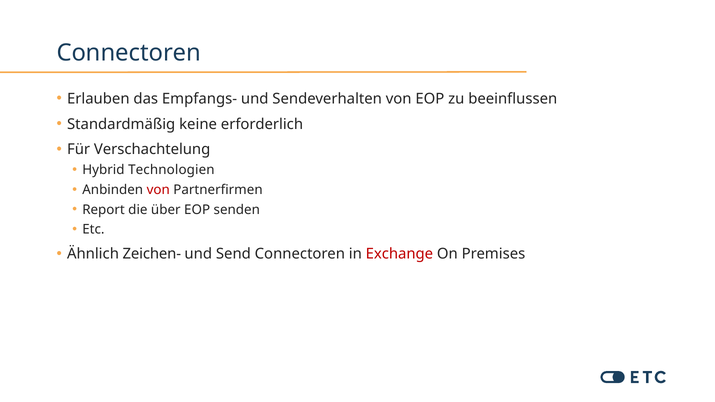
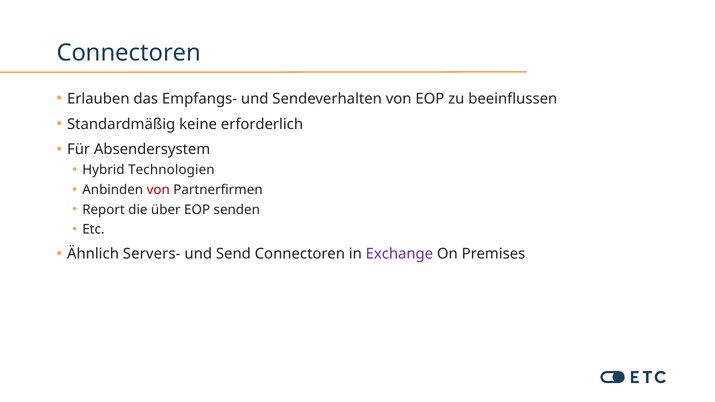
Verschachtelung: Verschachtelung -> Absendersystem (152, 150)
Zeichen-: Zeichen- -> Servers- (152, 254)
Exchange colour: red -> purple (399, 254)
